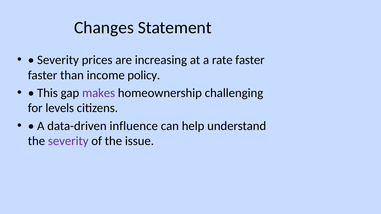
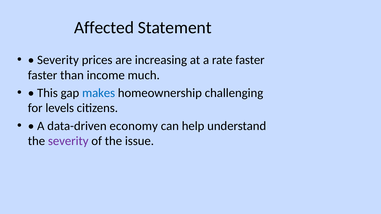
Changes: Changes -> Affected (104, 28)
policy: policy -> much (144, 75)
makes colour: purple -> blue (99, 93)
influence: influence -> economy (134, 126)
